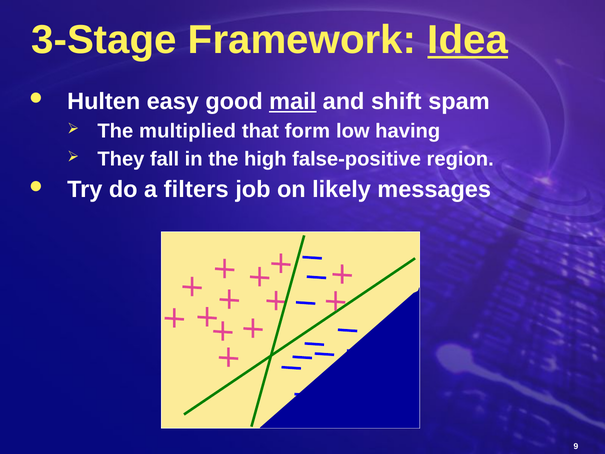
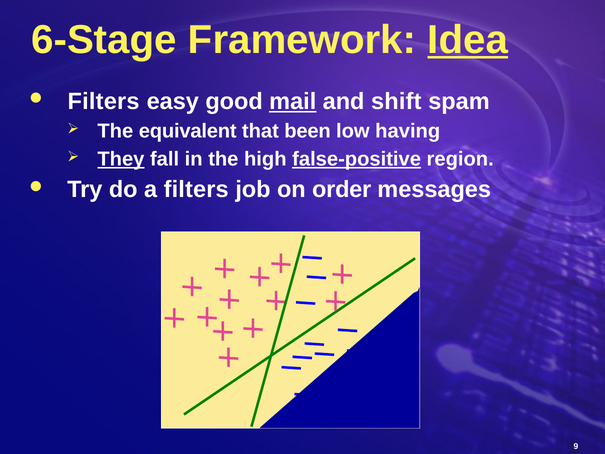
3-Stage: 3-Stage -> 6-Stage (104, 40)
Hulten: Hulten -> Filters (104, 102)
multiplied: multiplied -> equivalent (188, 131)
form: form -> been (308, 131)
They underline: none -> present (121, 159)
false-positive underline: none -> present (357, 159)
likely: likely -> order (342, 190)
